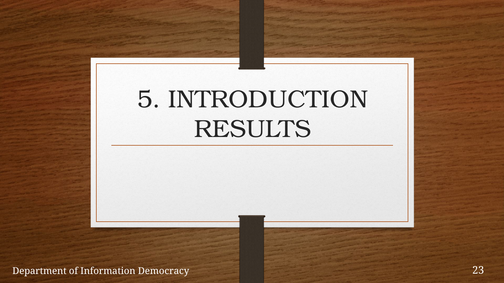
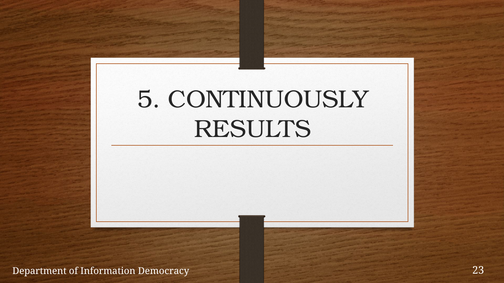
INTRODUCTION: INTRODUCTION -> CONTINUOUSLY (268, 100)
